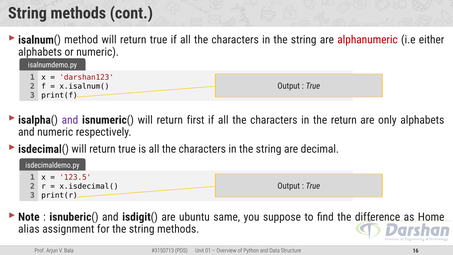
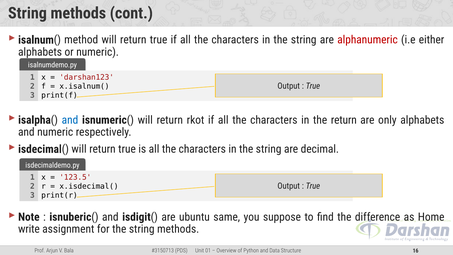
and colour: purple -> blue (70, 120)
first: first -> rkot (196, 120)
alias: alias -> write (29, 229)
